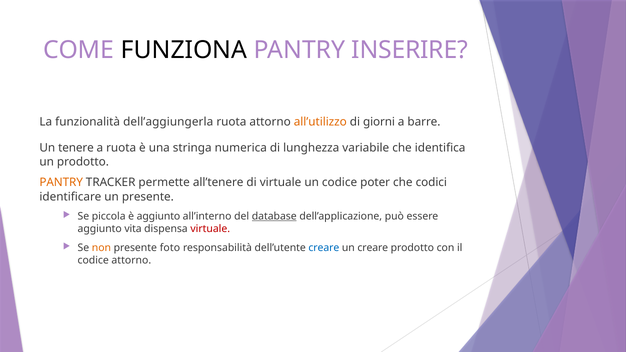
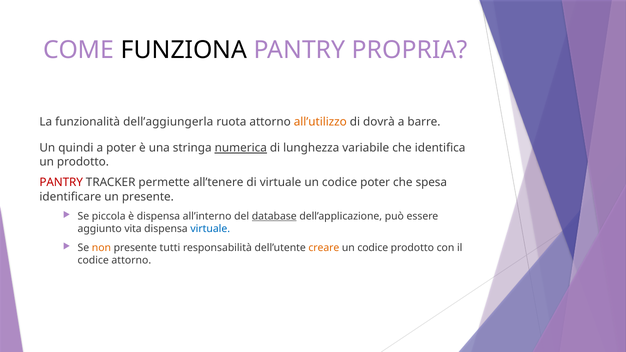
INSERIRE: INSERIRE -> PROPRIA (410, 50)
giorni: giorni -> dovrà (379, 122)
tenere: tenere -> quindi (76, 148)
a ruota: ruota -> poter (121, 148)
numerica underline: none -> present (241, 148)
PANTRY colour: orange -> red (61, 183)
codici: codici -> spesa (431, 183)
è aggiunto: aggiunto -> dispensa (158, 216)
virtuale colour: red -> blue (210, 229)
foto: foto -> tutti (170, 248)
creare colour: blue -> orange (324, 248)
creare: creare -> codice (373, 248)
